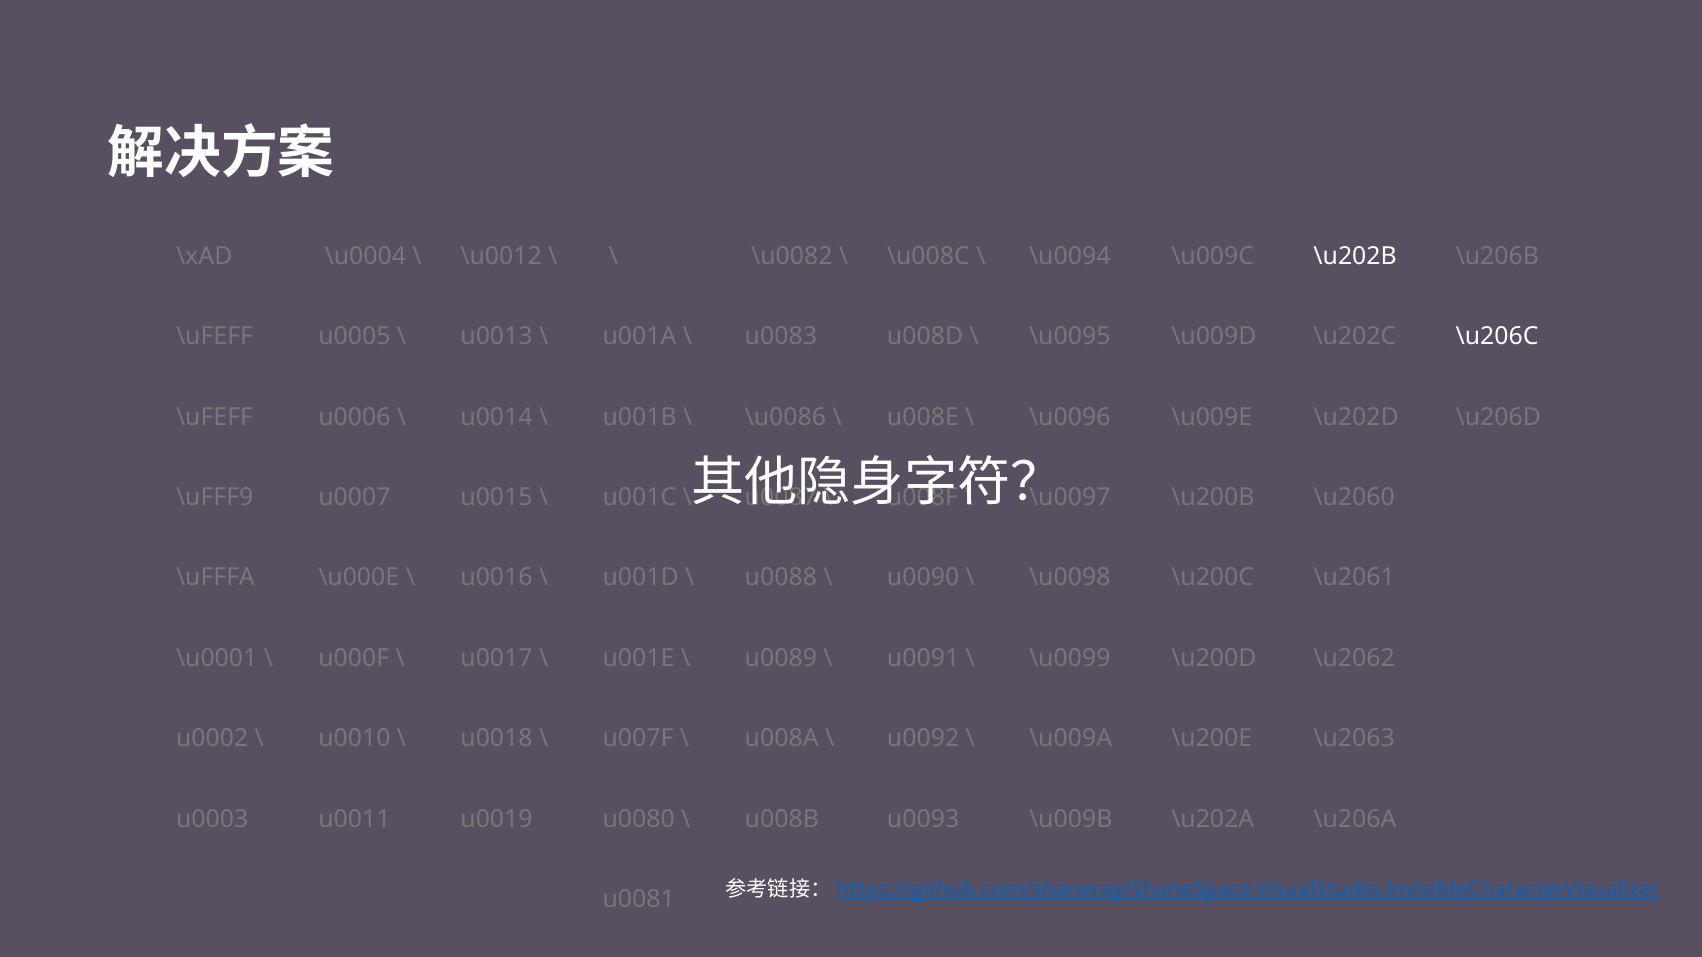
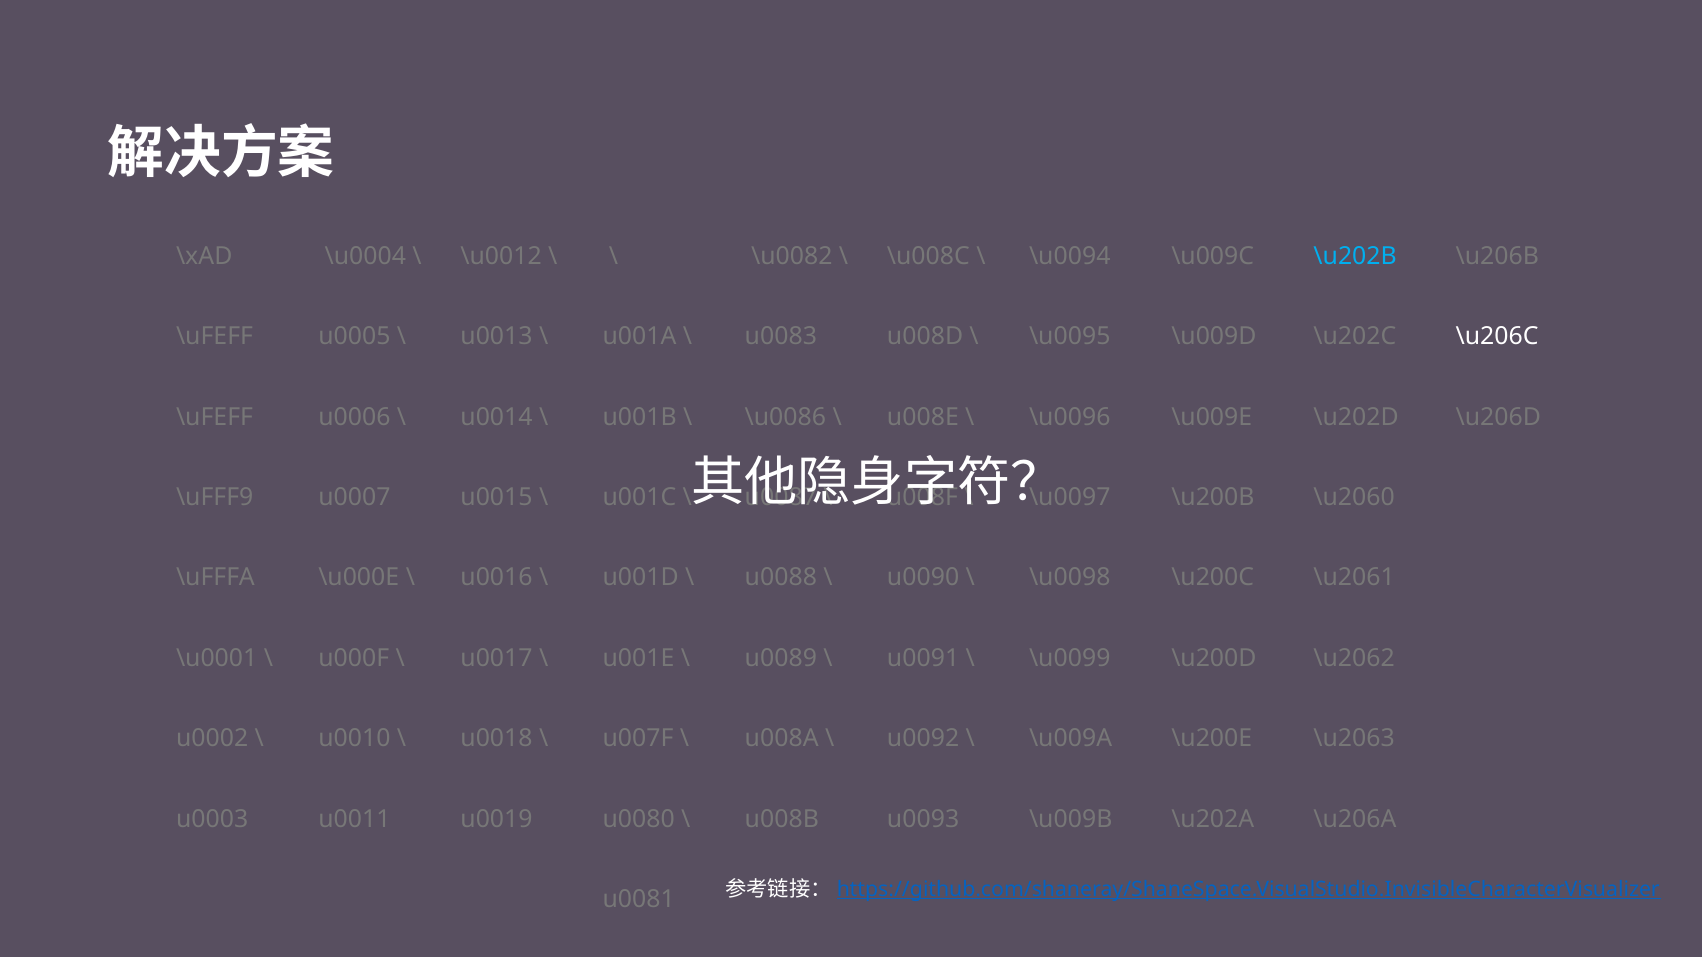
\u202B colour: white -> light blue (1355, 256)
